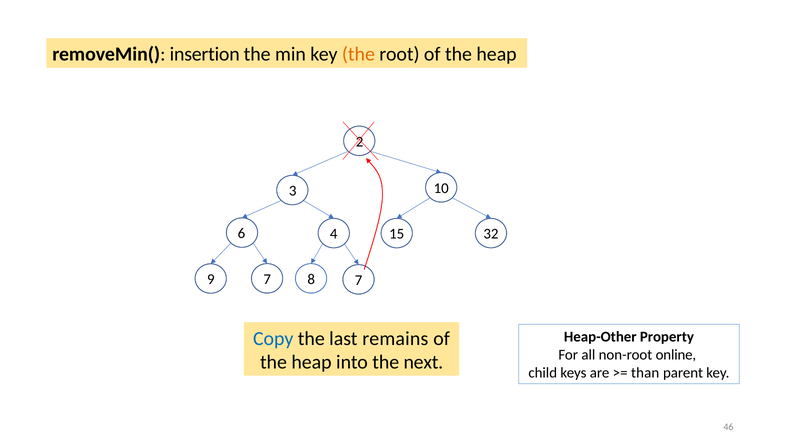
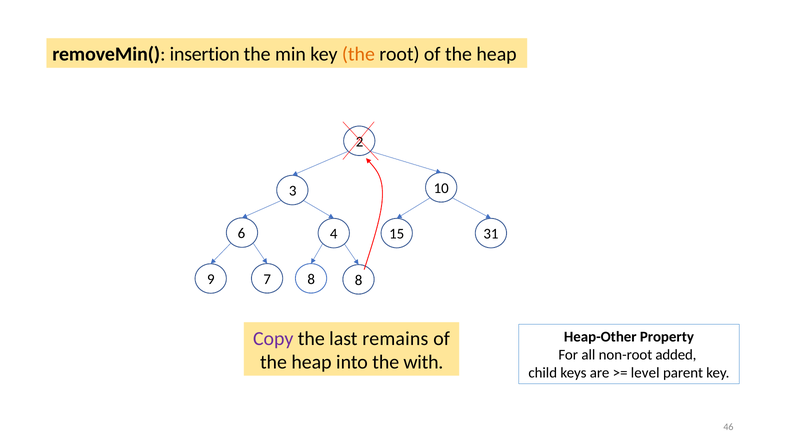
32: 32 -> 31 (491, 234)
8 7: 7 -> 8 (359, 280)
Copy colour: blue -> purple (273, 338)
online: online -> added (676, 355)
next: next -> with (423, 362)
than: than -> level (645, 372)
